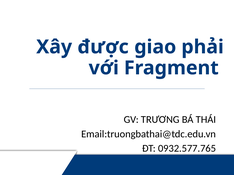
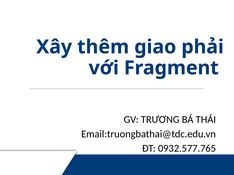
được: được -> thêm (103, 47)
